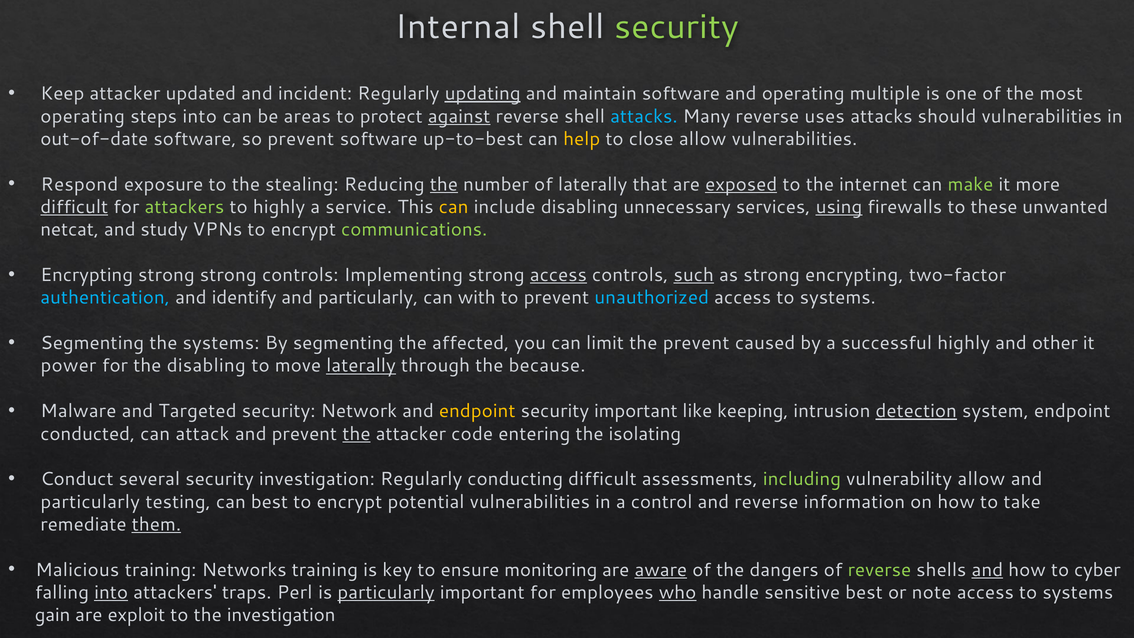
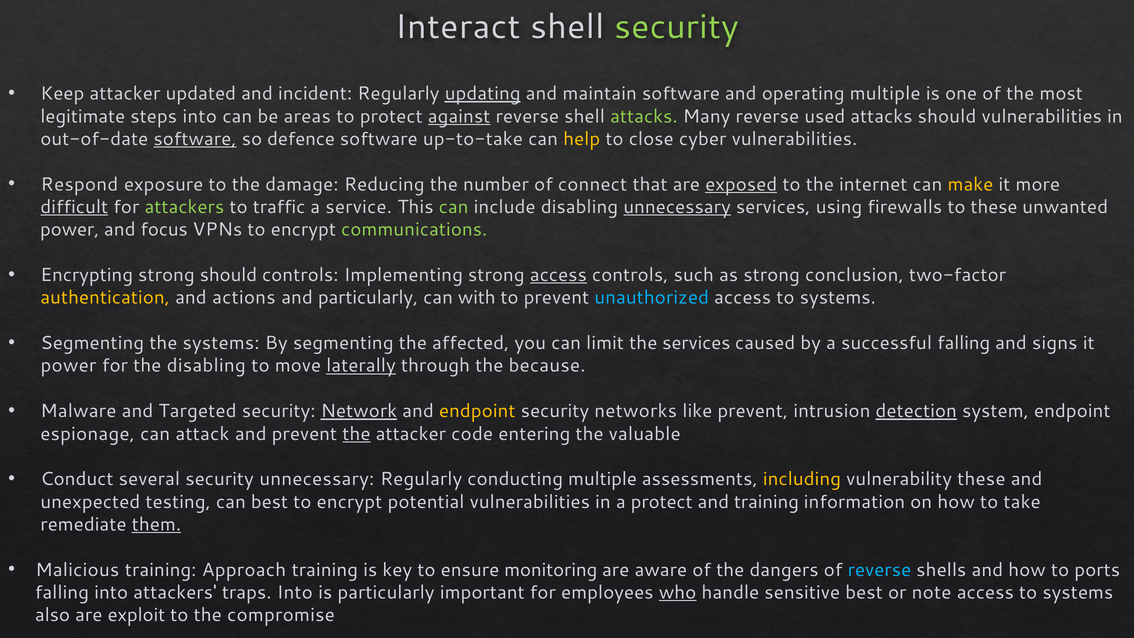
Internal: Internal -> Interact (458, 27)
operating: operating -> legitimate (83, 116)
attacks colour: light blue -> light green (644, 116)
uses: uses -> used (825, 116)
software underline: none -> present (195, 139)
so prevent: prevent -> defence (301, 139)
up-to-best: up-to-best -> up-to-take (473, 139)
close allow: allow -> cyber (703, 139)
stealing: stealing -> damage (302, 184)
the underline: present -> none (444, 184)
of laterally: laterally -> connect (593, 184)
make colour: light green -> yellow (970, 184)
to highly: highly -> traffic (279, 207)
can colour: yellow -> light green (454, 207)
unnecessary underline: none -> present (677, 207)
using underline: present -> none (839, 207)
netcat: netcat -> power (70, 230)
study: study -> focus (164, 230)
strong strong: strong -> should (228, 275)
such underline: present -> none (694, 275)
strong encrypting: encrypting -> conclusion (854, 275)
authentication colour: light blue -> yellow (105, 298)
identify: identify -> actions (244, 298)
the prevent: prevent -> services (696, 343)
successful highly: highly -> falling (964, 343)
other: other -> signs (1055, 343)
Network underline: none -> present (359, 411)
security important: important -> networks (636, 411)
like keeping: keeping -> prevent (753, 411)
conducted: conducted -> espionage (88, 434)
isolating: isolating -> valuable (645, 434)
security investigation: investigation -> unnecessary (317, 479)
conducting difficult: difficult -> multiple (603, 479)
including colour: light green -> yellow (802, 479)
vulnerability allow: allow -> these (981, 479)
particularly: particularly -> unexpected (90, 502)
a control: control -> protect (662, 502)
and reverse: reverse -> training (766, 502)
Networks: Networks -> Approach (244, 570)
aware underline: present -> none (661, 570)
reverse colour: light green -> light blue (879, 570)
and underline: present -> none (987, 570)
cyber: cyber -> ports (1097, 570)
into underline: present -> none (111, 592)
traps Perl: Perl -> Into (295, 592)
particularly underline: present -> none (386, 592)
gain: gain -> also (53, 615)
the investigation: investigation -> compromise (281, 615)
